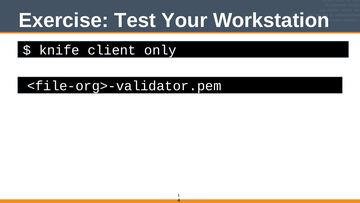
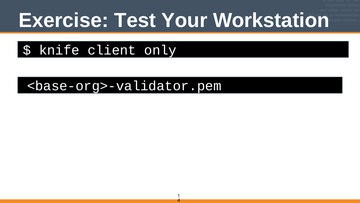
<file-org>-validator.pem: <file-org>-validator.pem -> <base-org>-validator.pem (124, 86)
